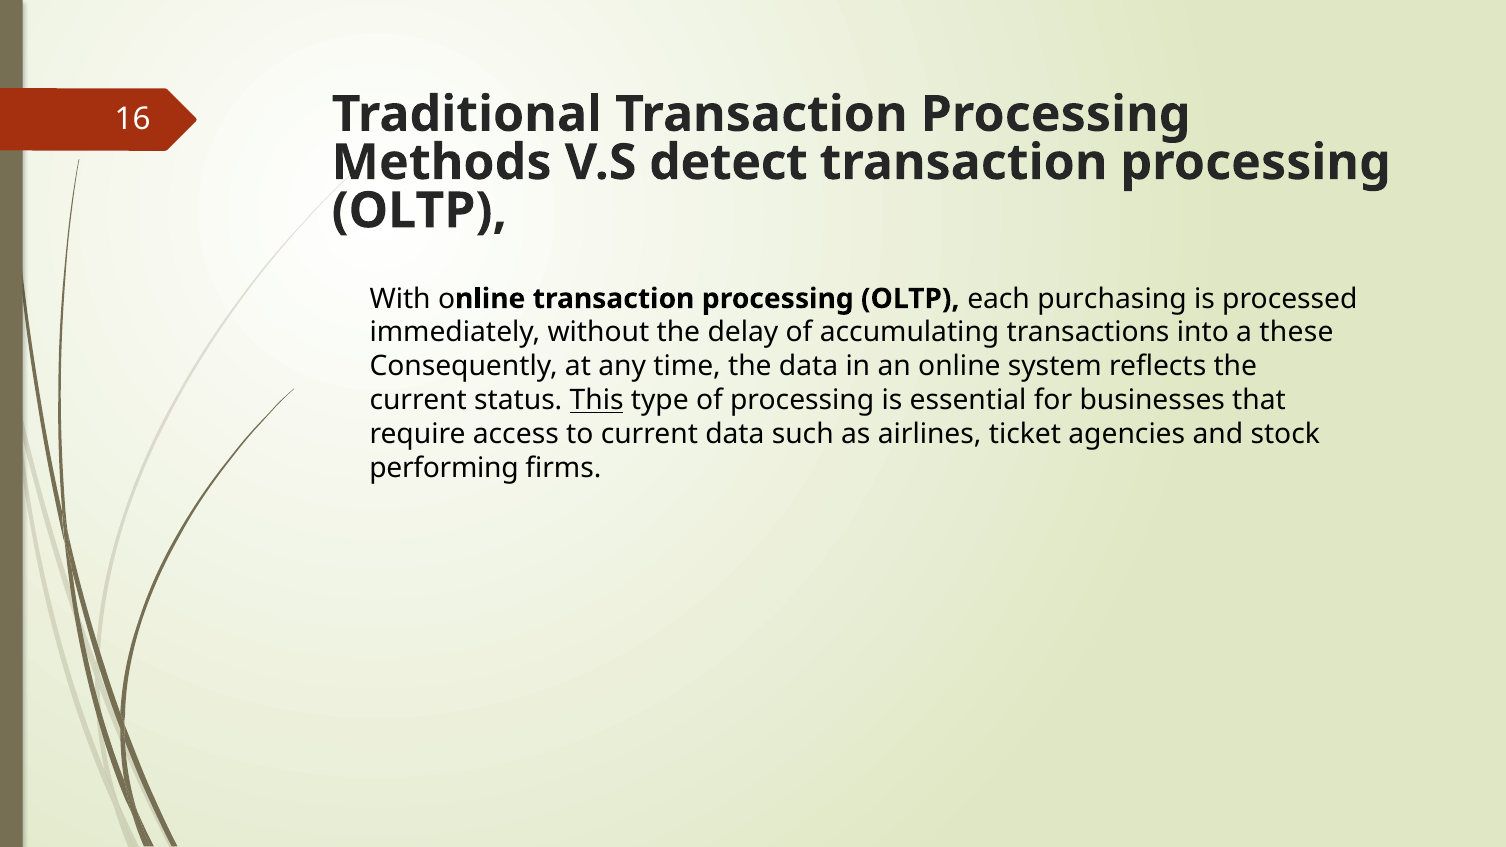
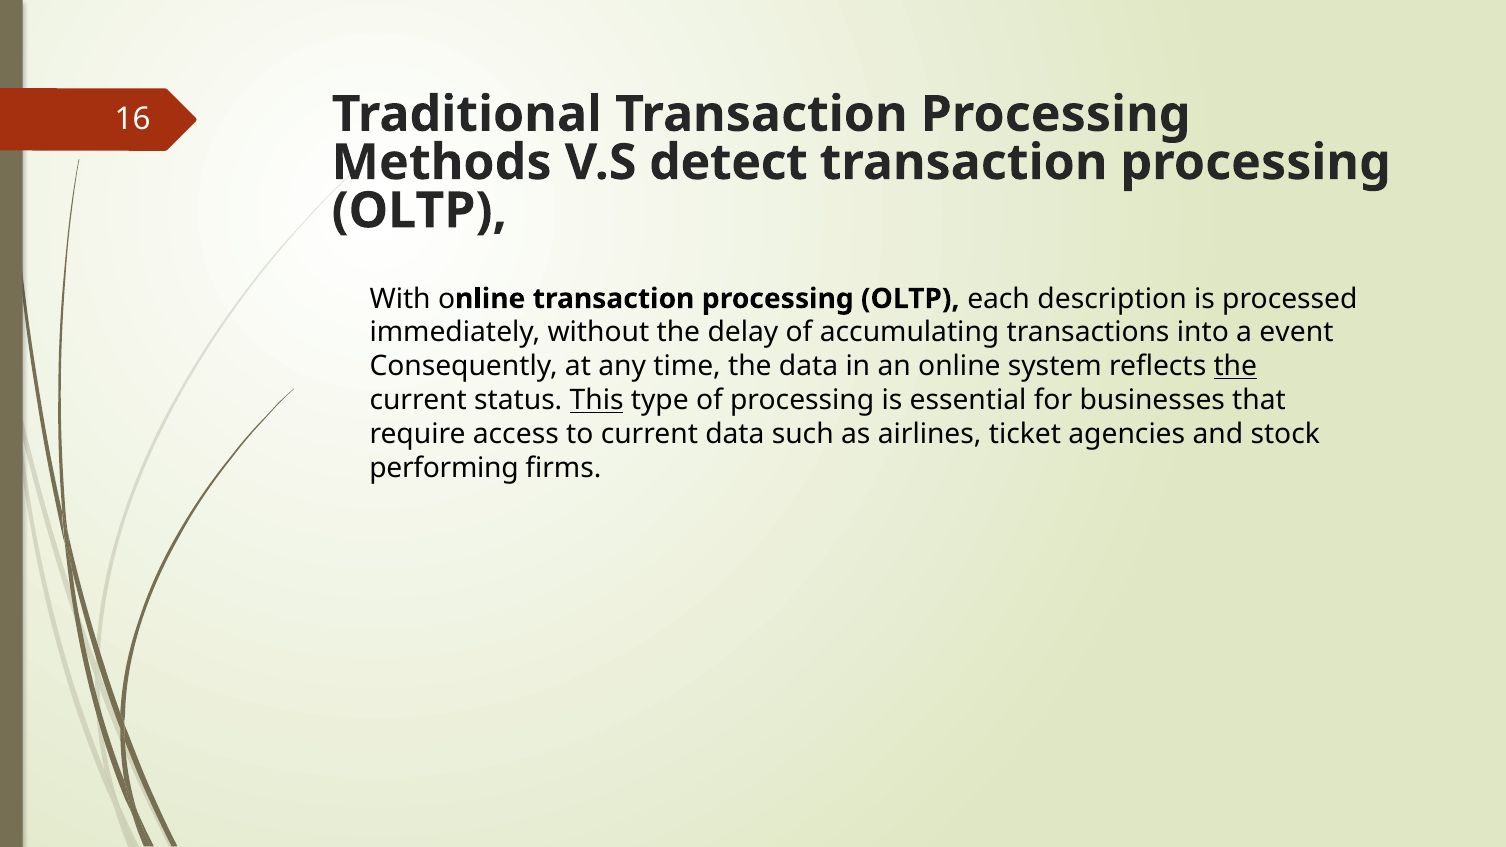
purchasing: purchasing -> description (1112, 299)
these: these -> event (1297, 333)
the underline: none -> present (1235, 367)
